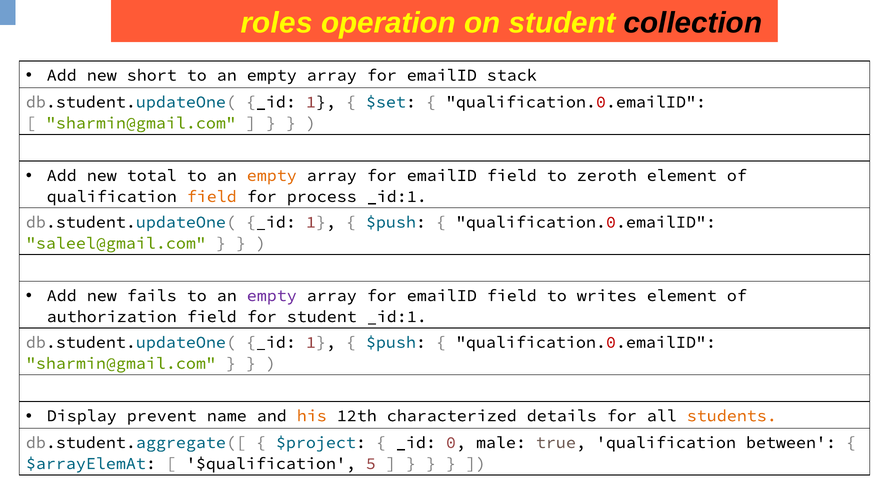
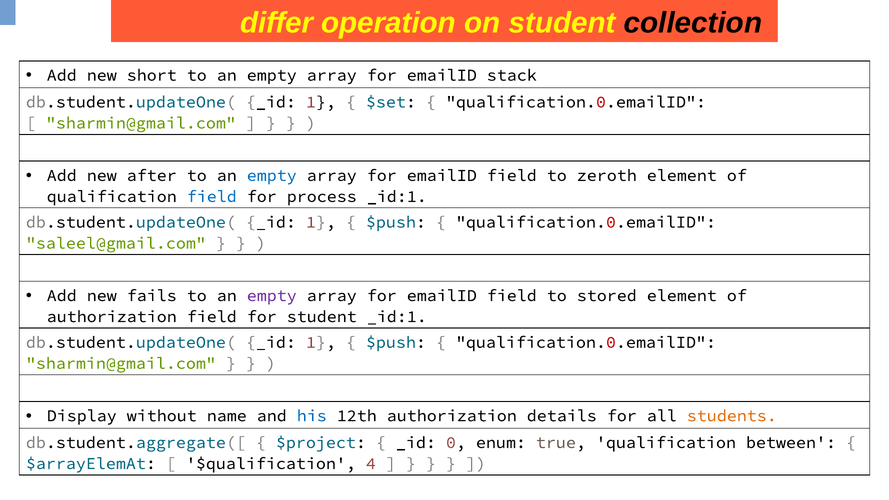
roles: roles -> differ (277, 23)
total: total -> after (152, 175)
empty colour: orange -> blue (272, 175)
field colour: orange -> blue (212, 196)
writes: writes -> stored (607, 296)
prevent: prevent -> without (162, 416)
his colour: orange -> blue (312, 416)
12th characterized: characterized -> authorization (452, 416)
male: male -> enum (501, 443)
5: 5 -> 4 (371, 464)
